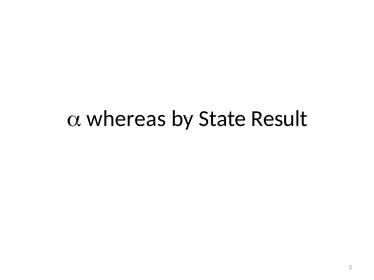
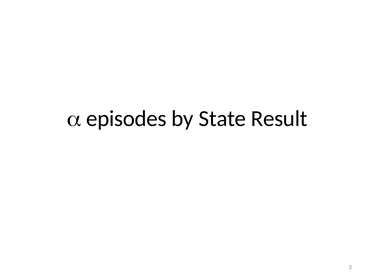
whereas: whereas -> episodes (126, 119)
